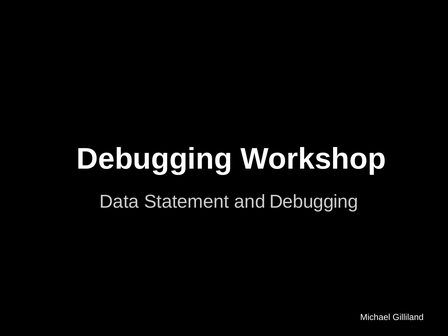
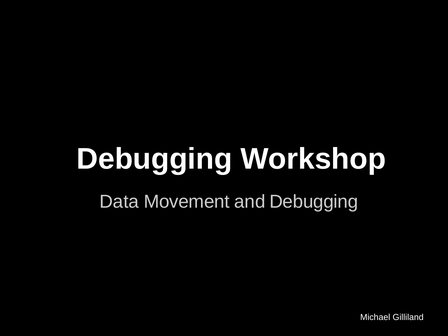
Statement: Statement -> Movement (187, 202)
